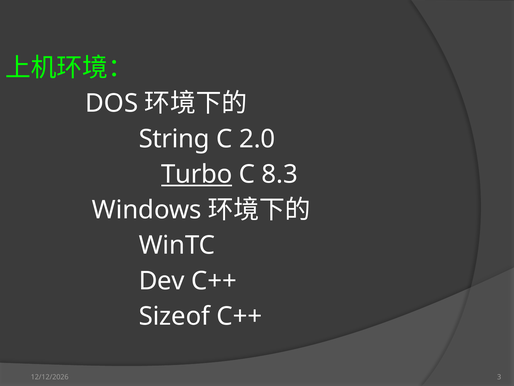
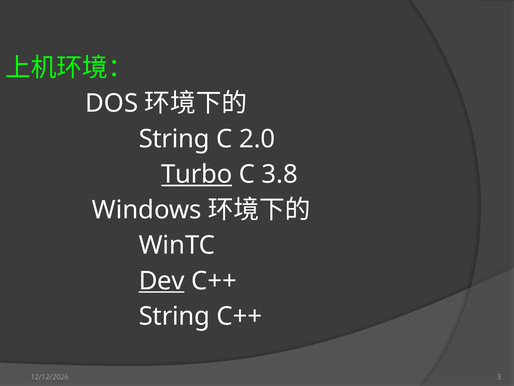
8.3: 8.3 -> 3.8 (280, 174)
Dev underline: none -> present (162, 281)
Sizeof: Sizeof -> String (174, 316)
